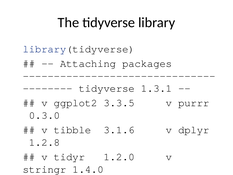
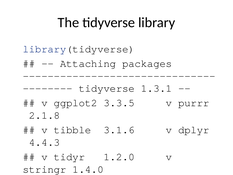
0.3.0: 0.3.0 -> 2.1.8 (44, 115)
1.2.8: 1.2.8 -> 4.4.3 (44, 142)
